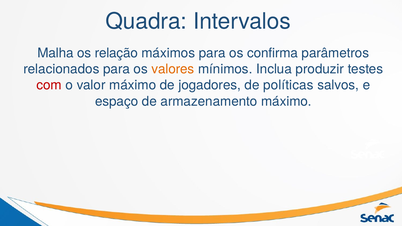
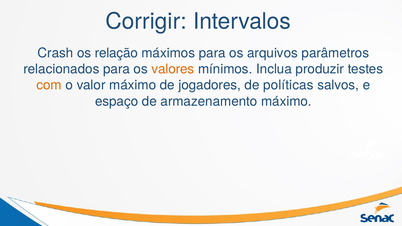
Quadra: Quadra -> Corrigir (146, 21)
Malha: Malha -> Crash (55, 53)
confirma: confirma -> arquivos (273, 53)
com colour: red -> orange (49, 85)
